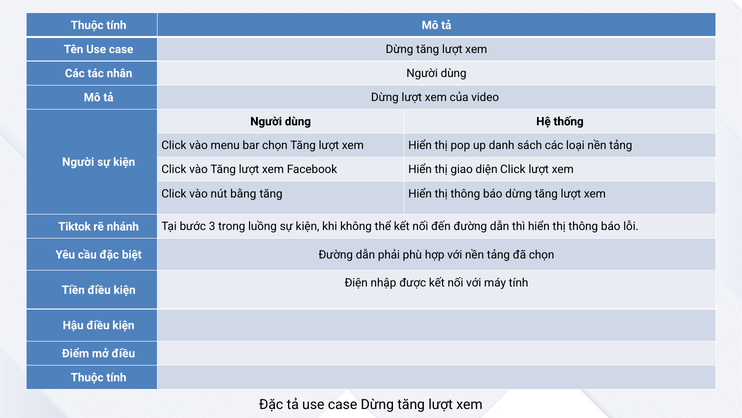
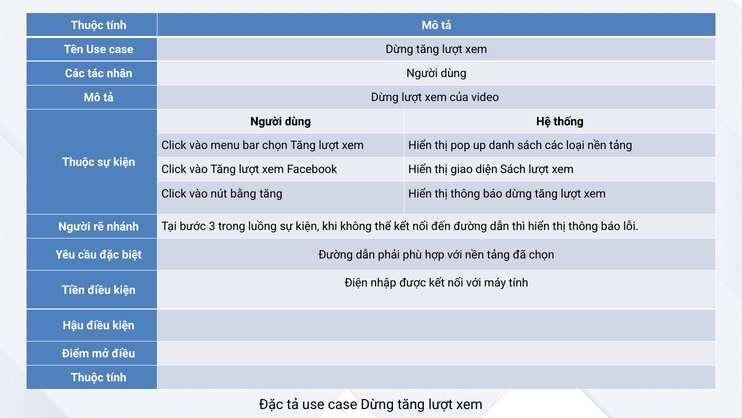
Người: Người -> Thuộc (78, 162)
diện Click: Click -> Sách (513, 169)
Tiktok: Tiktok -> Người (74, 226)
